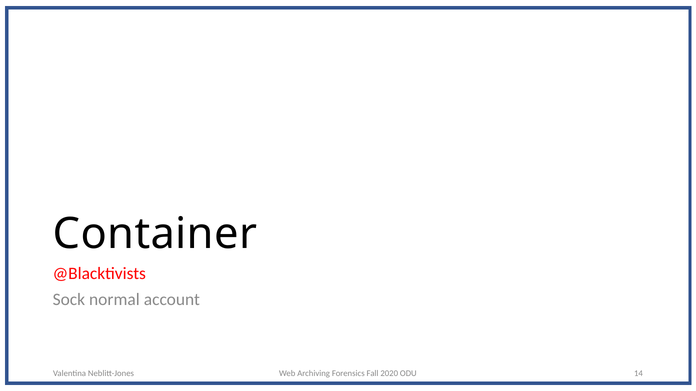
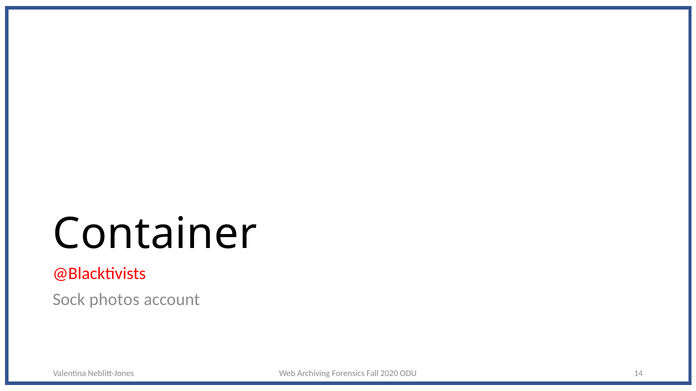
normal: normal -> photos (114, 300)
